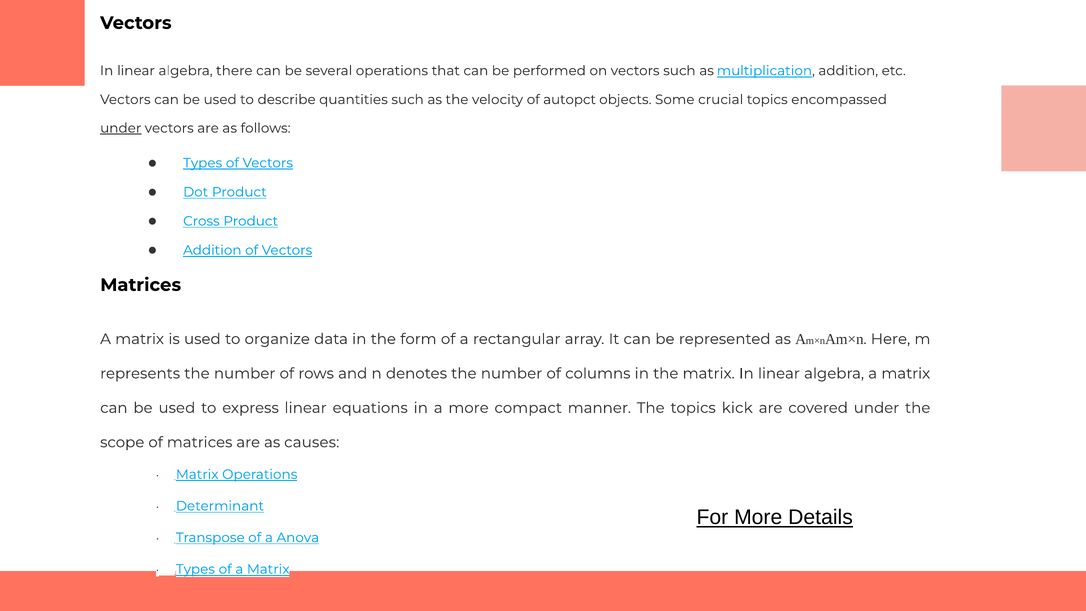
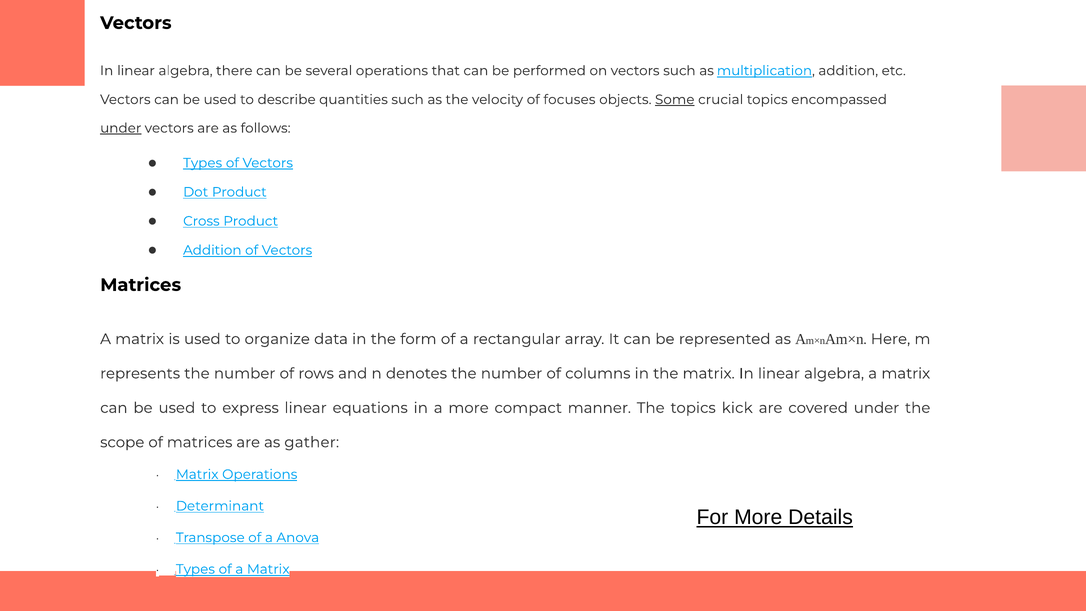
autopct: autopct -> focuses (569, 100)
Some underline: none -> present (675, 100)
causes: causes -> gather (312, 442)
